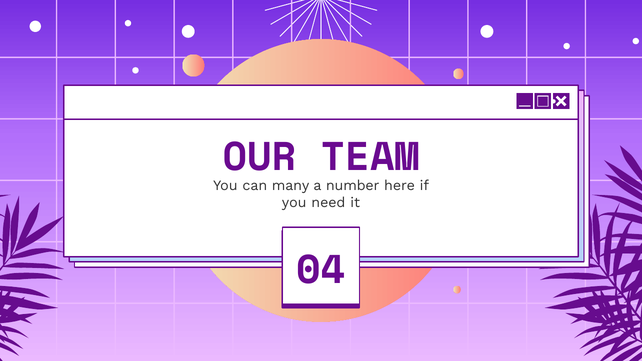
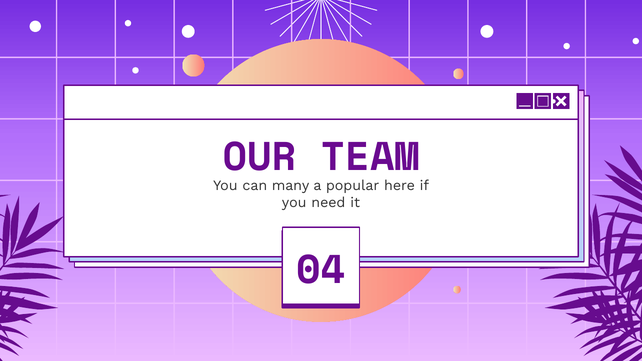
number: number -> popular (353, 186)
